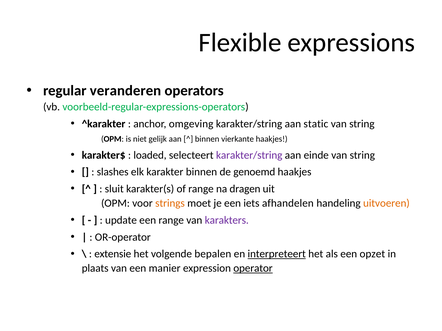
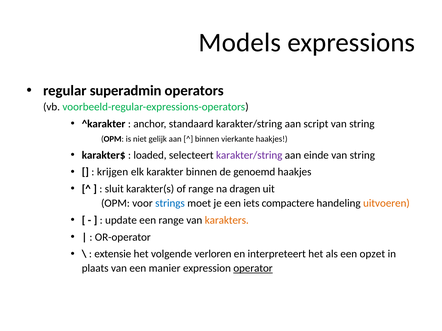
Flexible: Flexible -> Models (240, 43)
veranderen: veranderen -> superadmin (126, 91)
omgeving: omgeving -> standaard (191, 124)
static: static -> script (316, 124)
slashes: slashes -> krijgen (113, 172)
strings colour: orange -> blue (170, 204)
afhandelen: afhandelen -> compactere (288, 204)
karakters colour: purple -> orange (227, 220)
bepalen: bepalen -> verloren (213, 254)
interpreteert underline: present -> none (277, 254)
